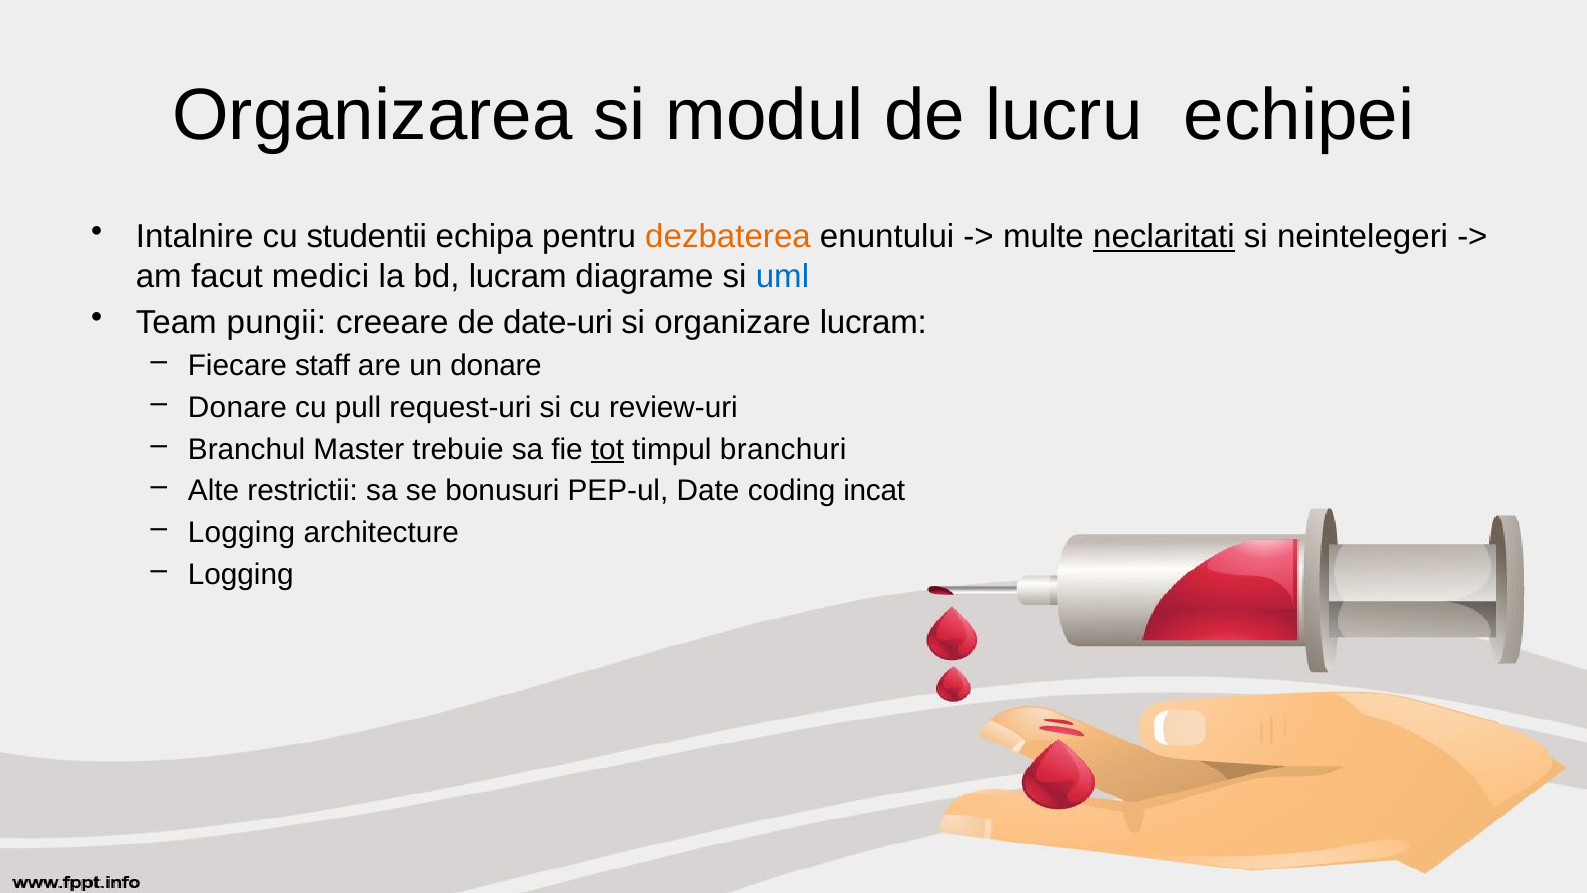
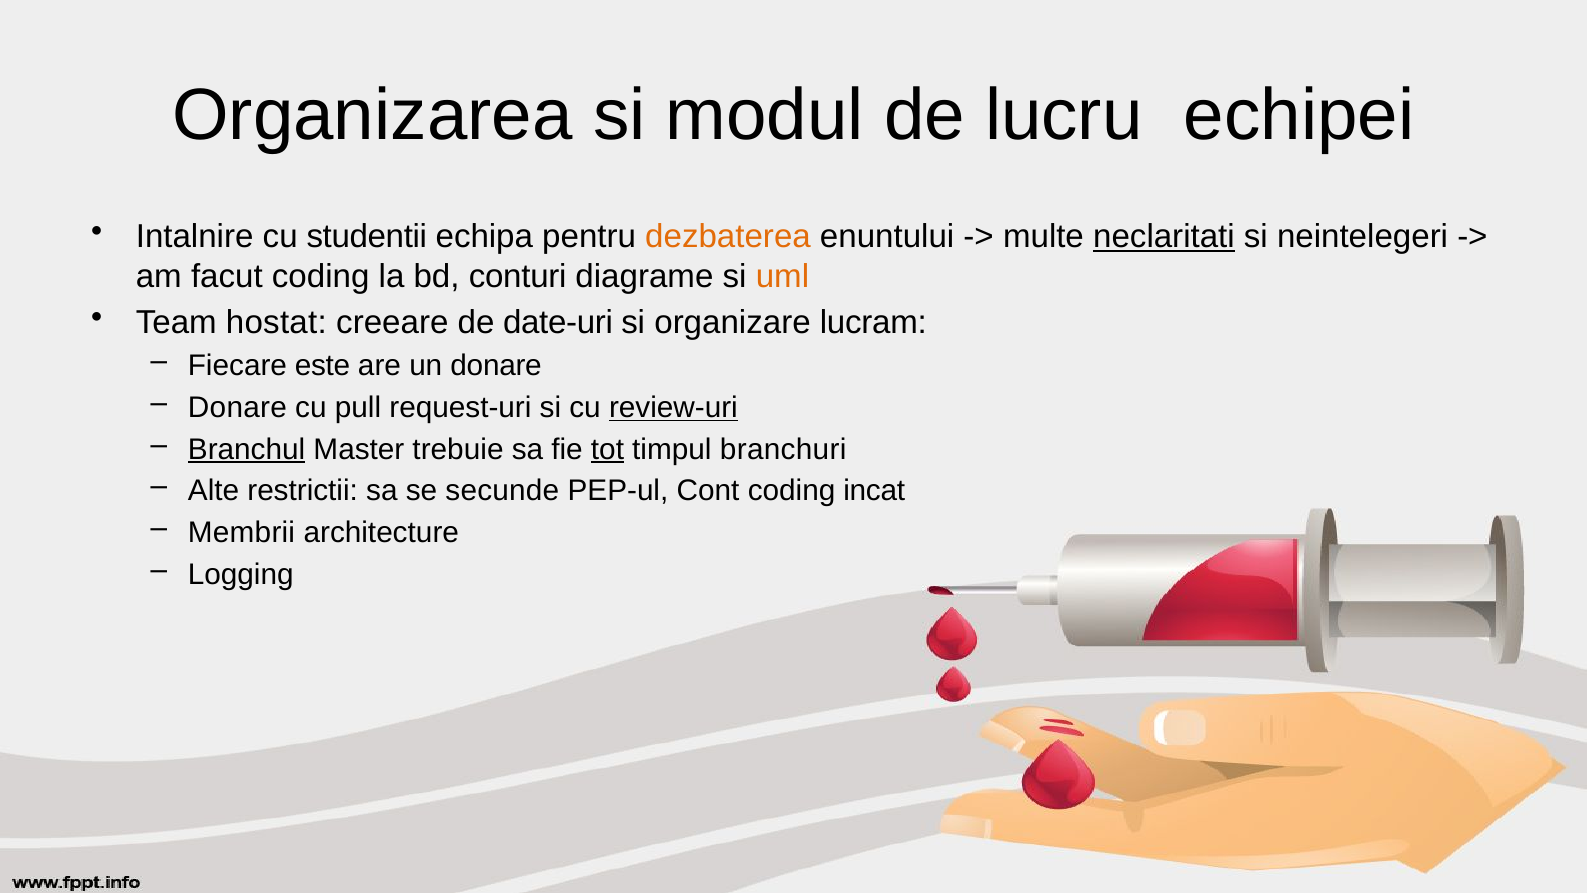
facut medici: medici -> coding (321, 276)
bd lucram: lucram -> conturi (518, 276)
uml colour: blue -> orange (782, 276)
pungii: pungii -> hostat (276, 322)
staff: staff -> este (323, 366)
review-uri underline: none -> present (673, 407)
Branchul underline: none -> present (247, 449)
bonusuri: bonusuri -> secunde (502, 491)
Date: Date -> Cont (708, 491)
Logging: Logging -> Membrii (242, 532)
